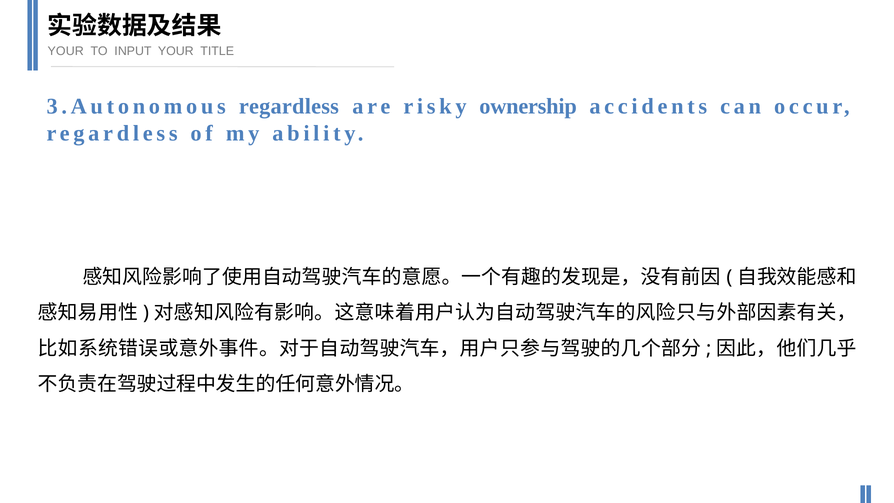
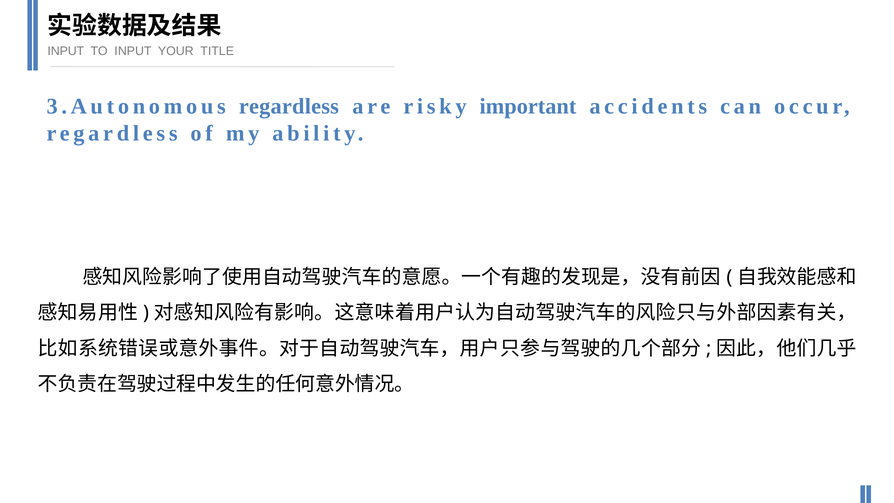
YOUR: YOUR -> INPUT (66, 51)
ownership: ownership -> important (528, 106)
